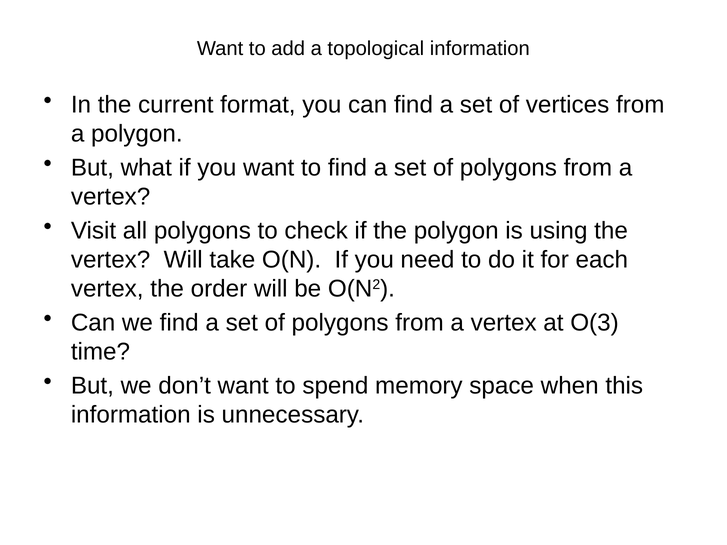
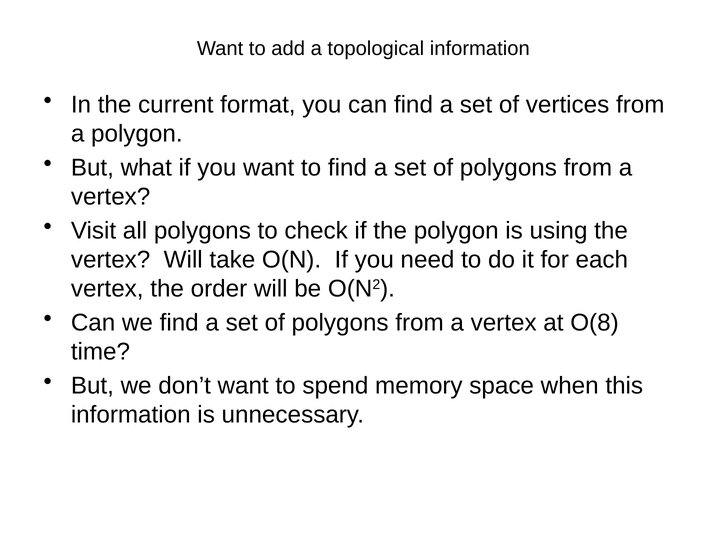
O(3: O(3 -> O(8 (595, 323)
